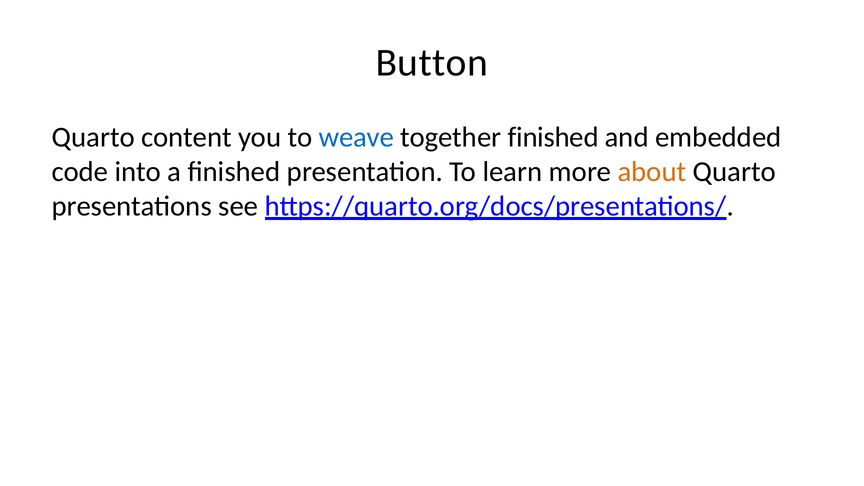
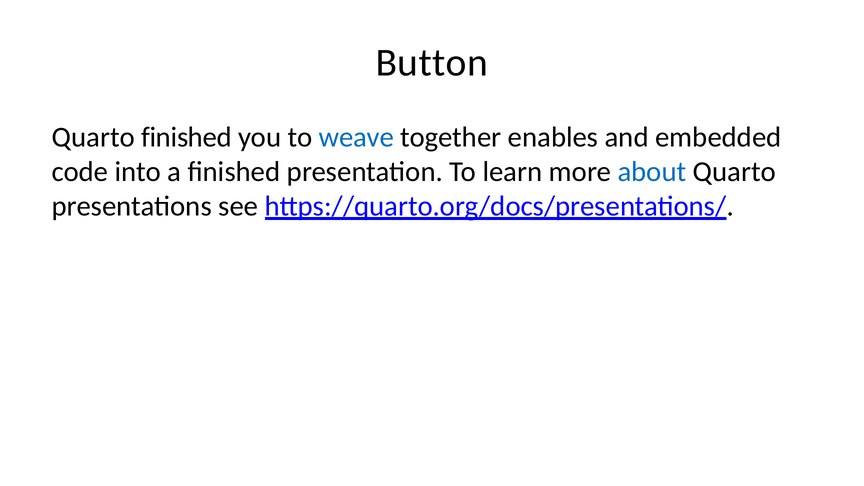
Quarto content: content -> finished (187, 137)
together finished: finished -> enables (553, 137)
about colour: orange -> blue (652, 172)
